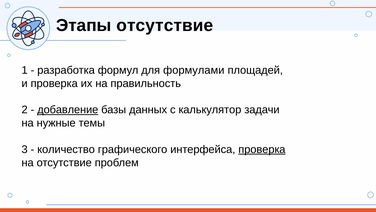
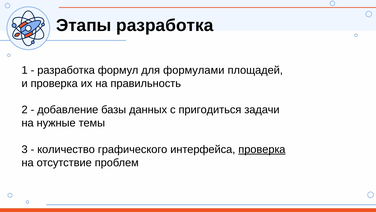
Этапы отсутствие: отсутствие -> разработка (165, 25)
добавление underline: present -> none (68, 110)
калькулятор: калькулятор -> пригодиться (210, 110)
